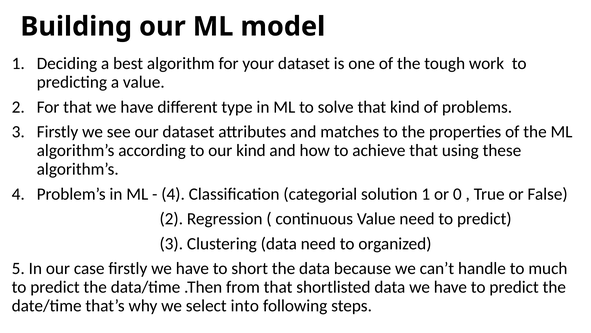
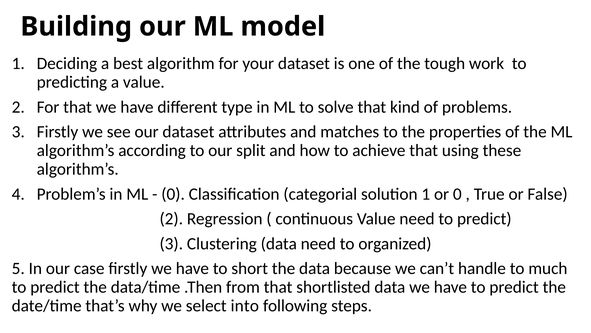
our kind: kind -> split (251, 150)
4: 4 -> 0 (173, 194)
